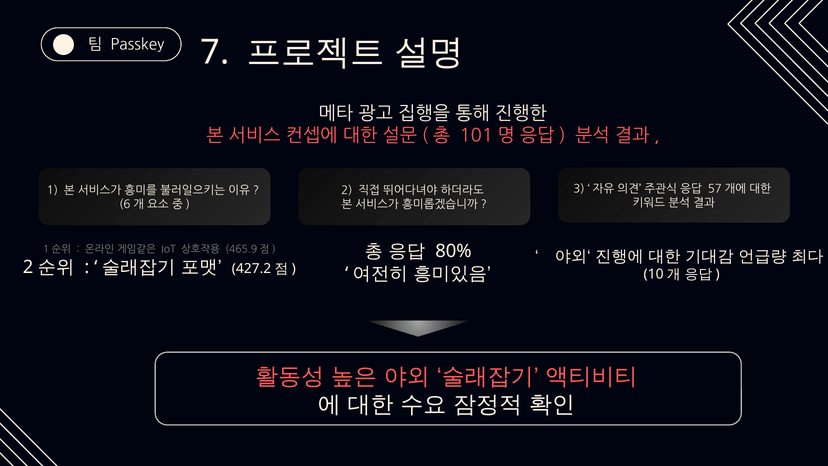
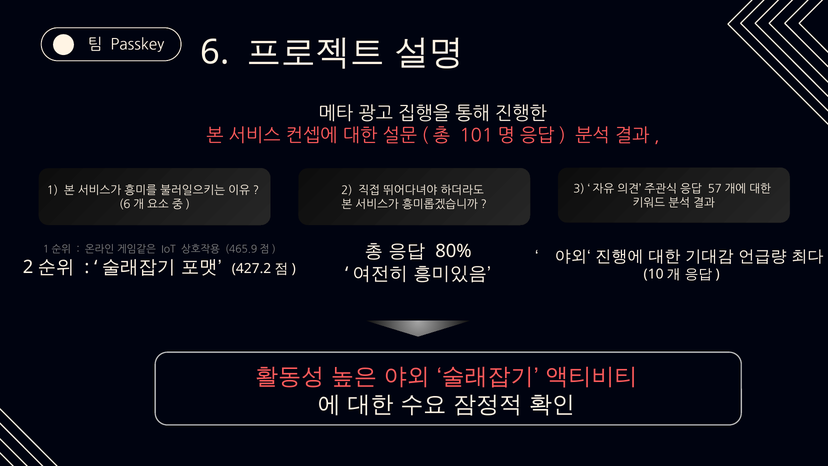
7: 7 -> 6 (215, 52)
